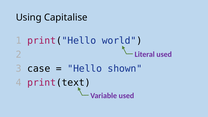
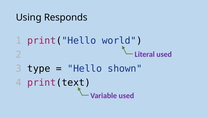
Capitalise: Capitalise -> Responds (66, 17)
case: case -> type (39, 69)
